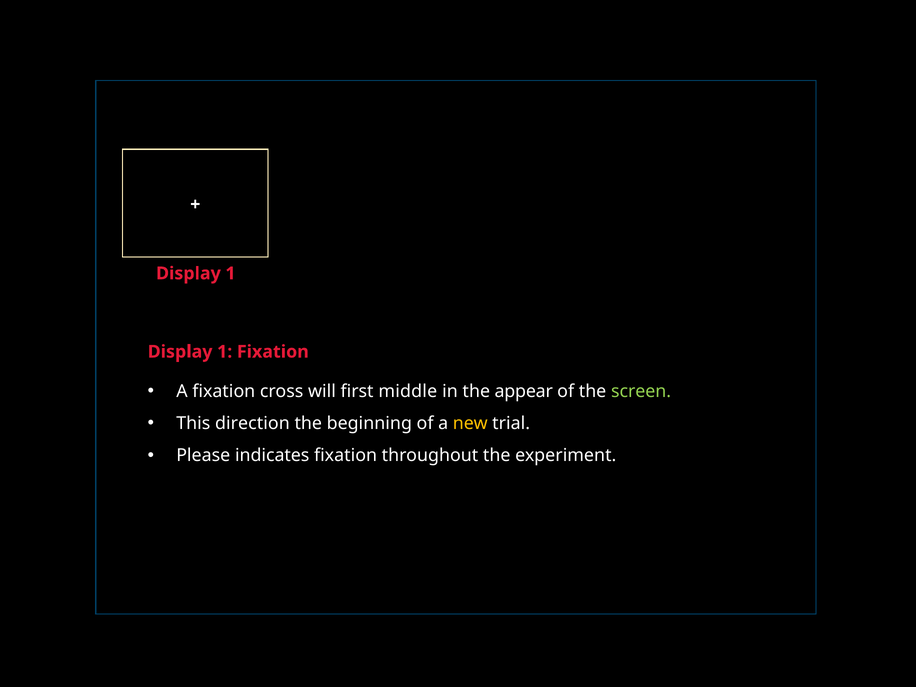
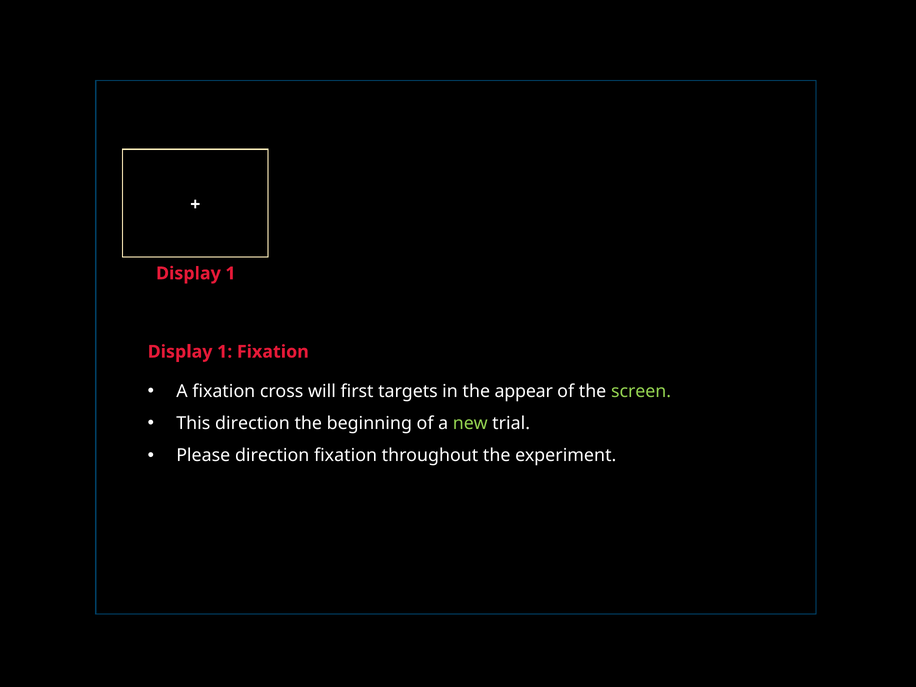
middle: middle -> targets (408, 391)
new colour: yellow -> light green (470, 424)
Please indicates: indicates -> direction (272, 456)
